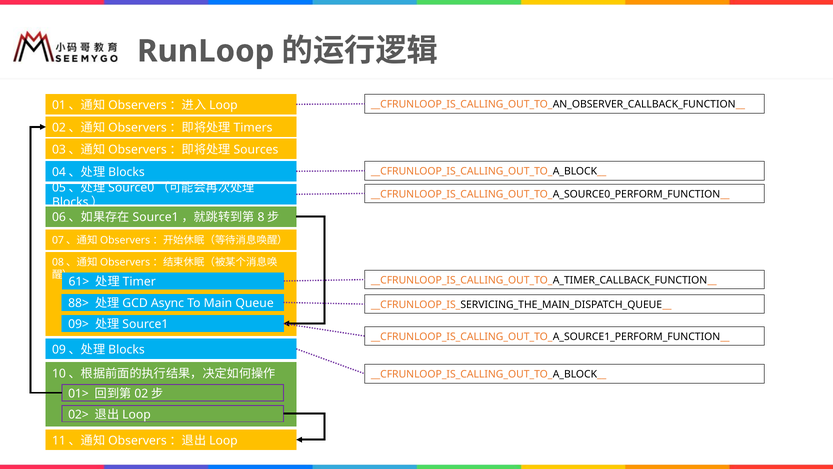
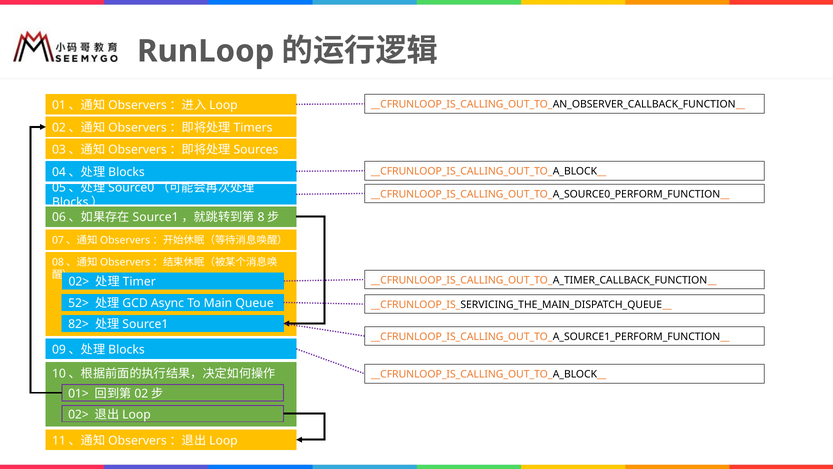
61>: 61> -> 02> (79, 282)
88>: 88> -> 52> (79, 303)
09>: 09> -> 82> (79, 324)
